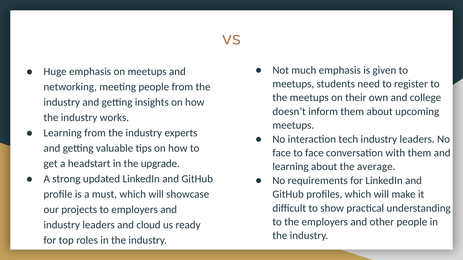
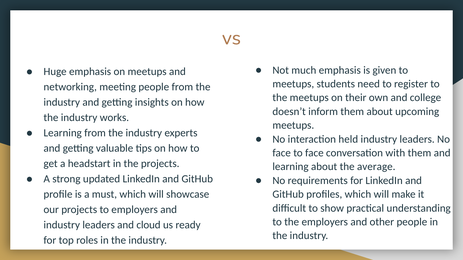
tech: tech -> held (348, 139)
the upgrade: upgrade -> projects (160, 164)
